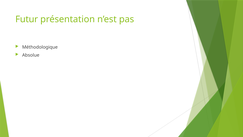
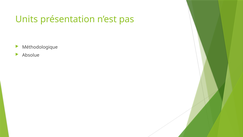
Futur: Futur -> Units (27, 19)
